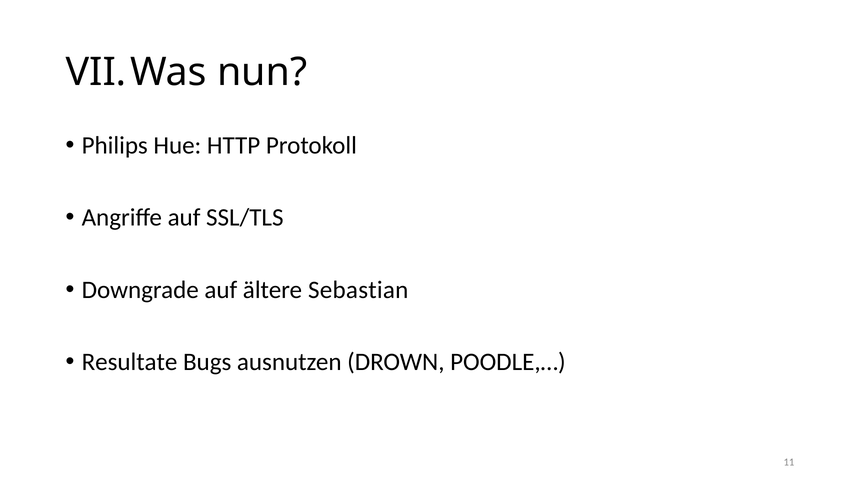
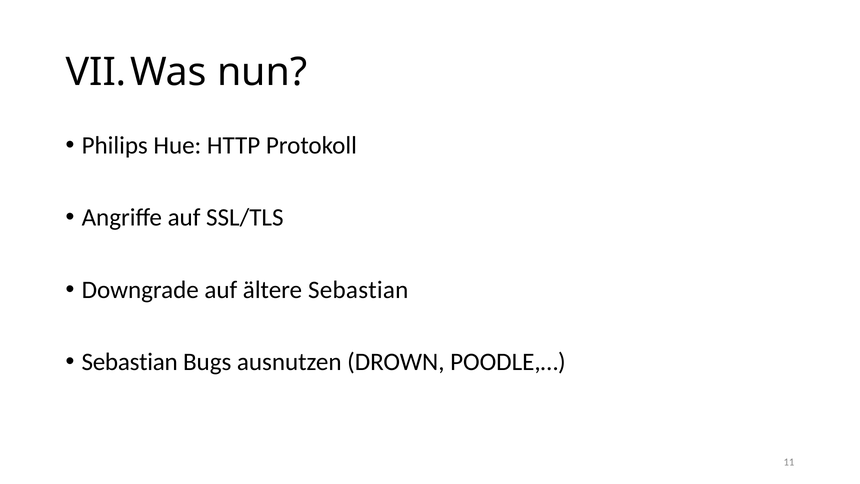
Resultate: Resultate -> Sebastian (130, 362)
